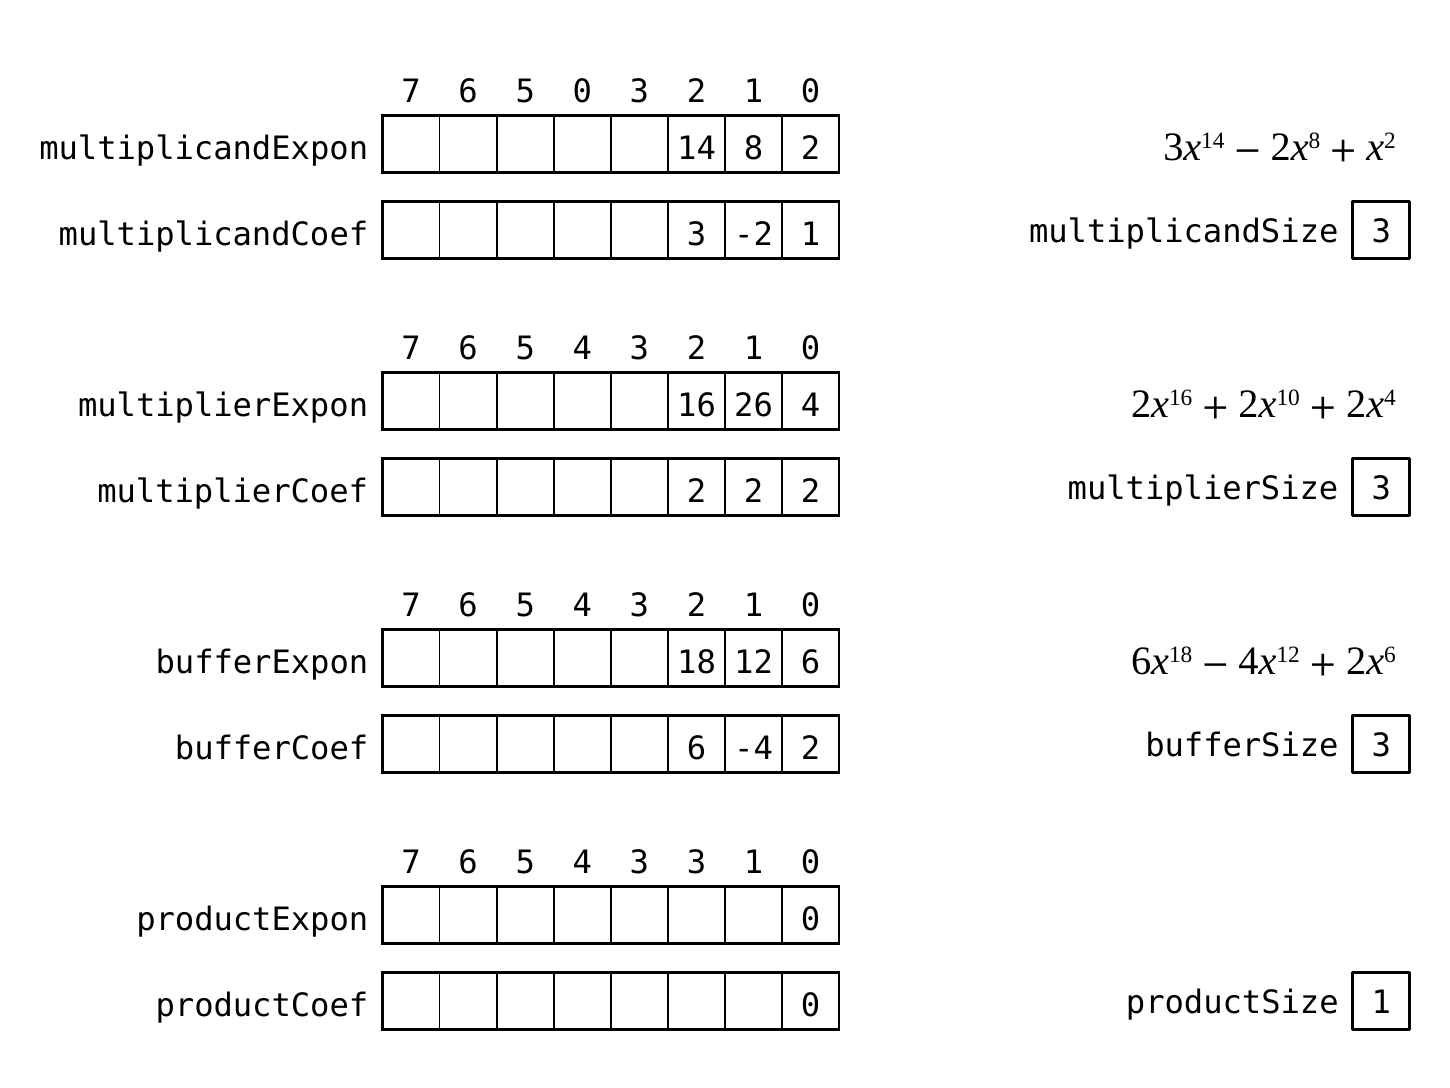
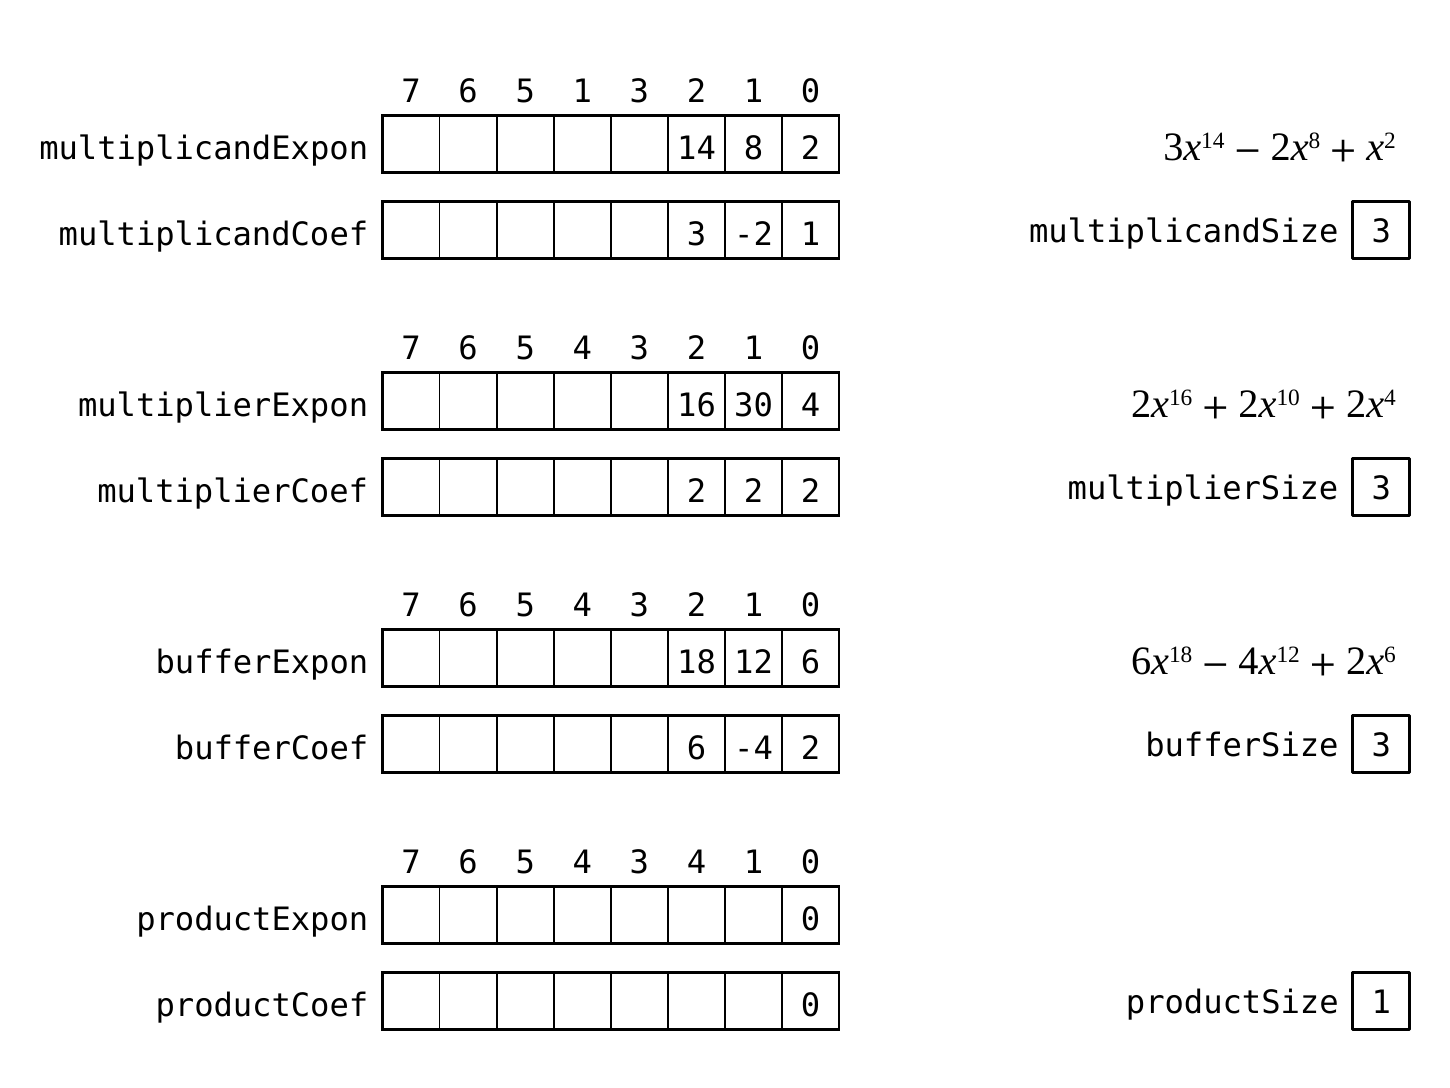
5 0: 0 -> 1 (582, 92)
26: 26 -> 30 (754, 406)
3 3: 3 -> 4 (696, 863)
